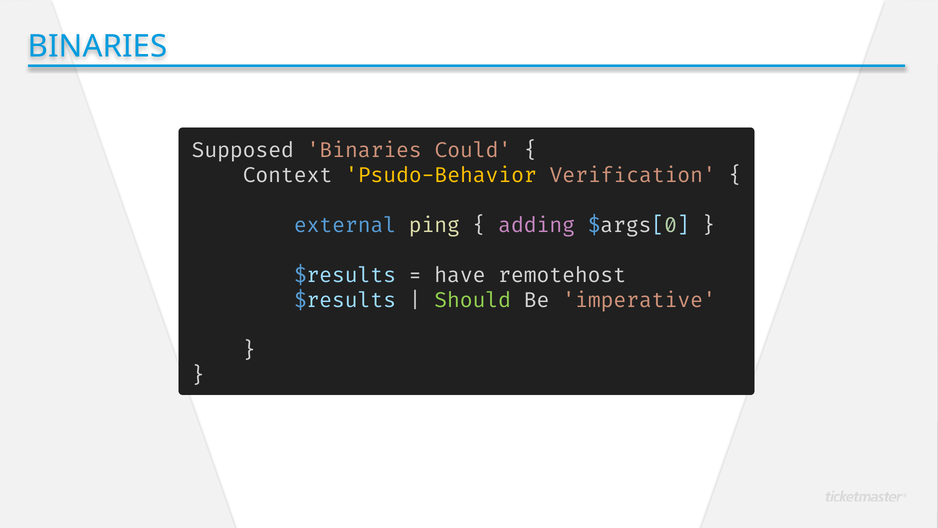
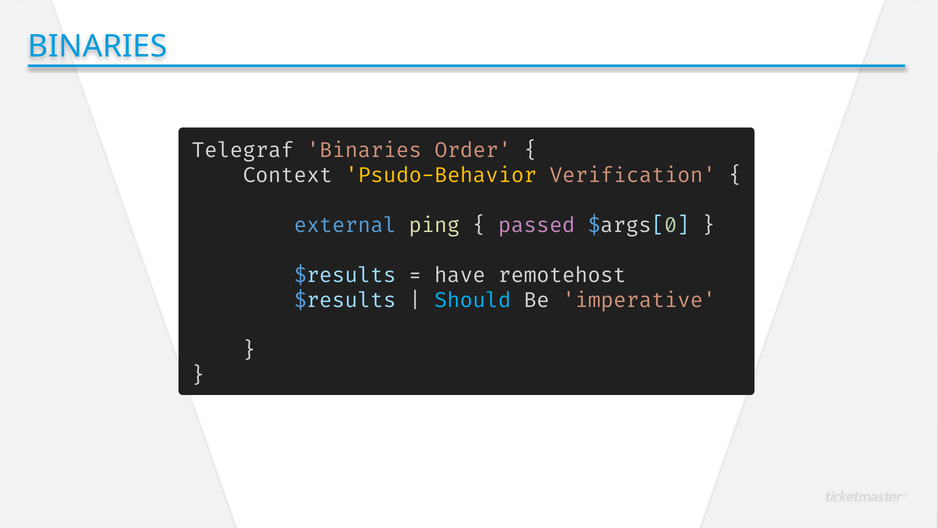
Supposed: Supposed -> Telegraf (243, 150)
Could: Could -> Order (473, 150)
adding: adding -> passed (537, 225)
Should colour: light green -> light blue (473, 300)
